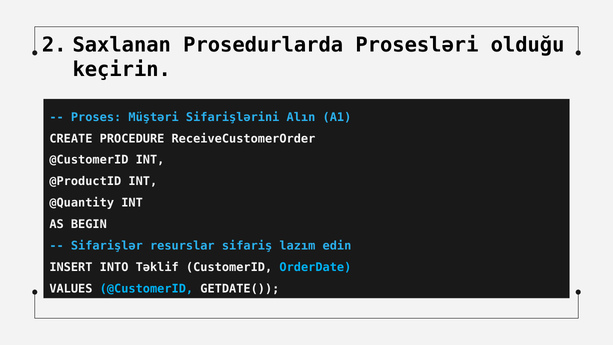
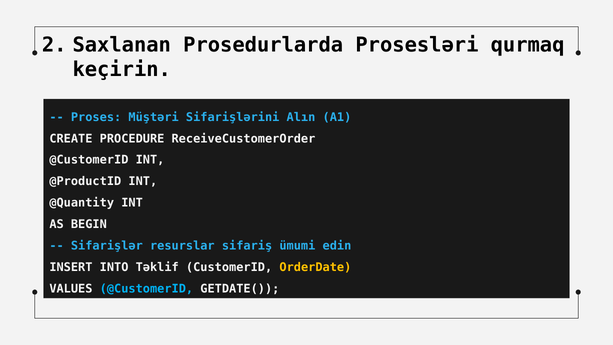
olduğu: olduğu -> qurmaq (528, 45)
lazım: lazım -> ümumi (297, 246)
OrderDate colour: light blue -> yellow (315, 267)
